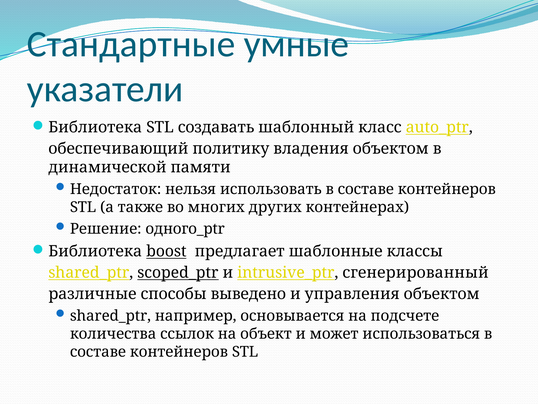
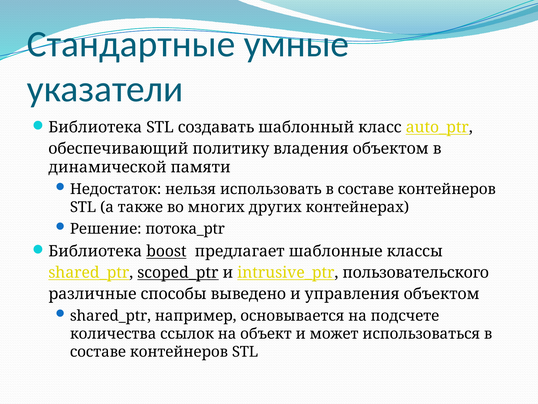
одного_ptr: одного_ptr -> потока_ptr (185, 229)
сгенерированный: сгенерированный -> пользовательского (416, 272)
